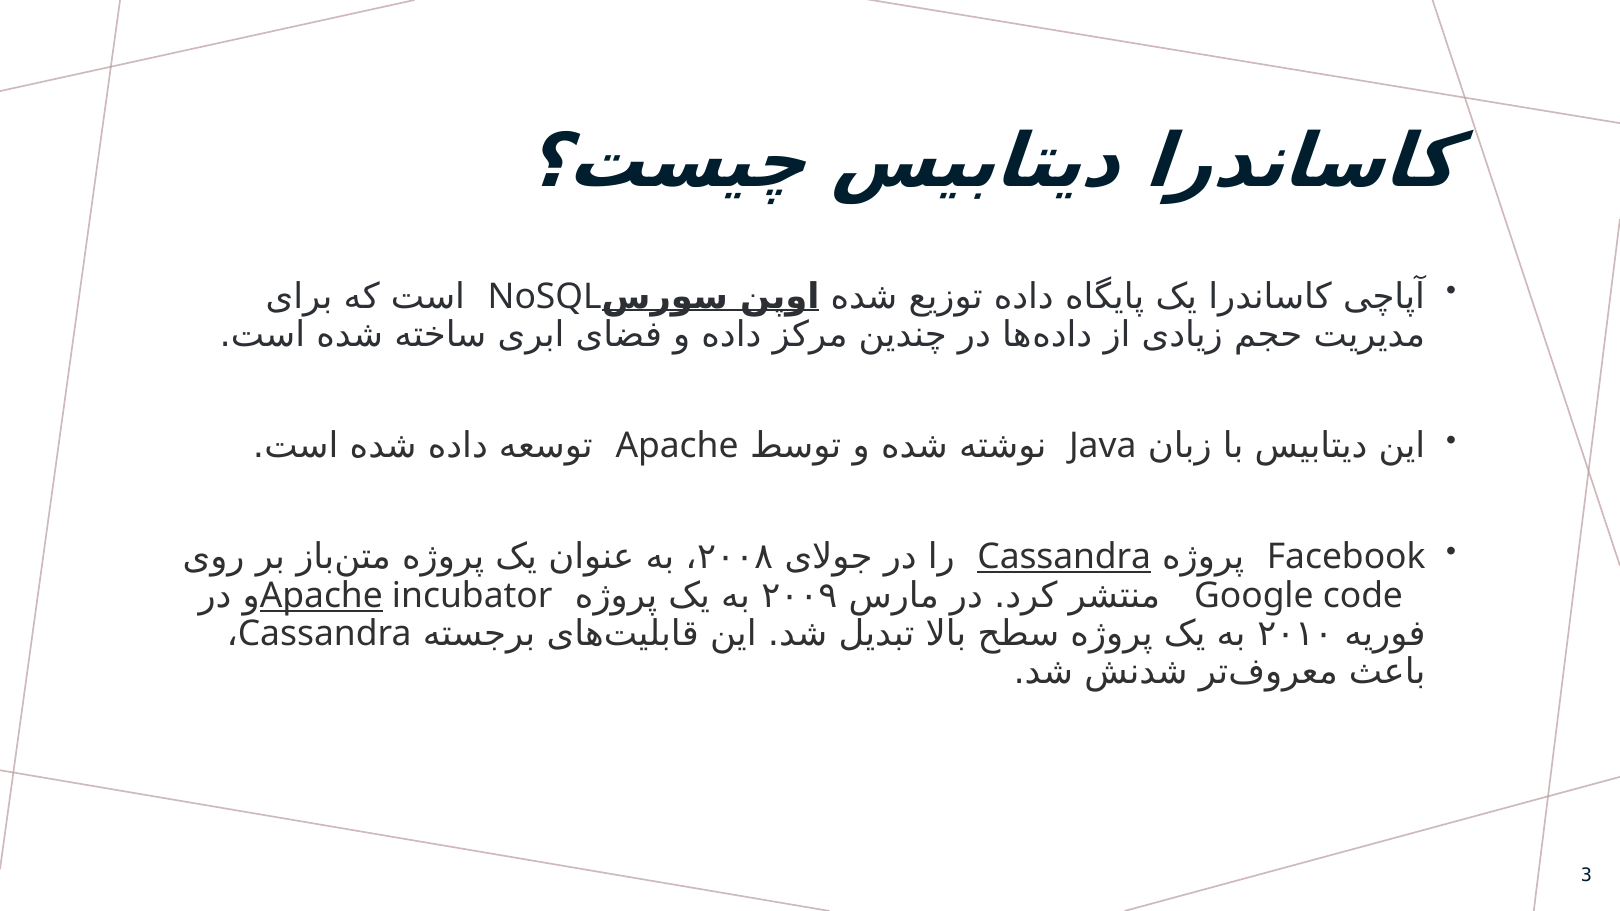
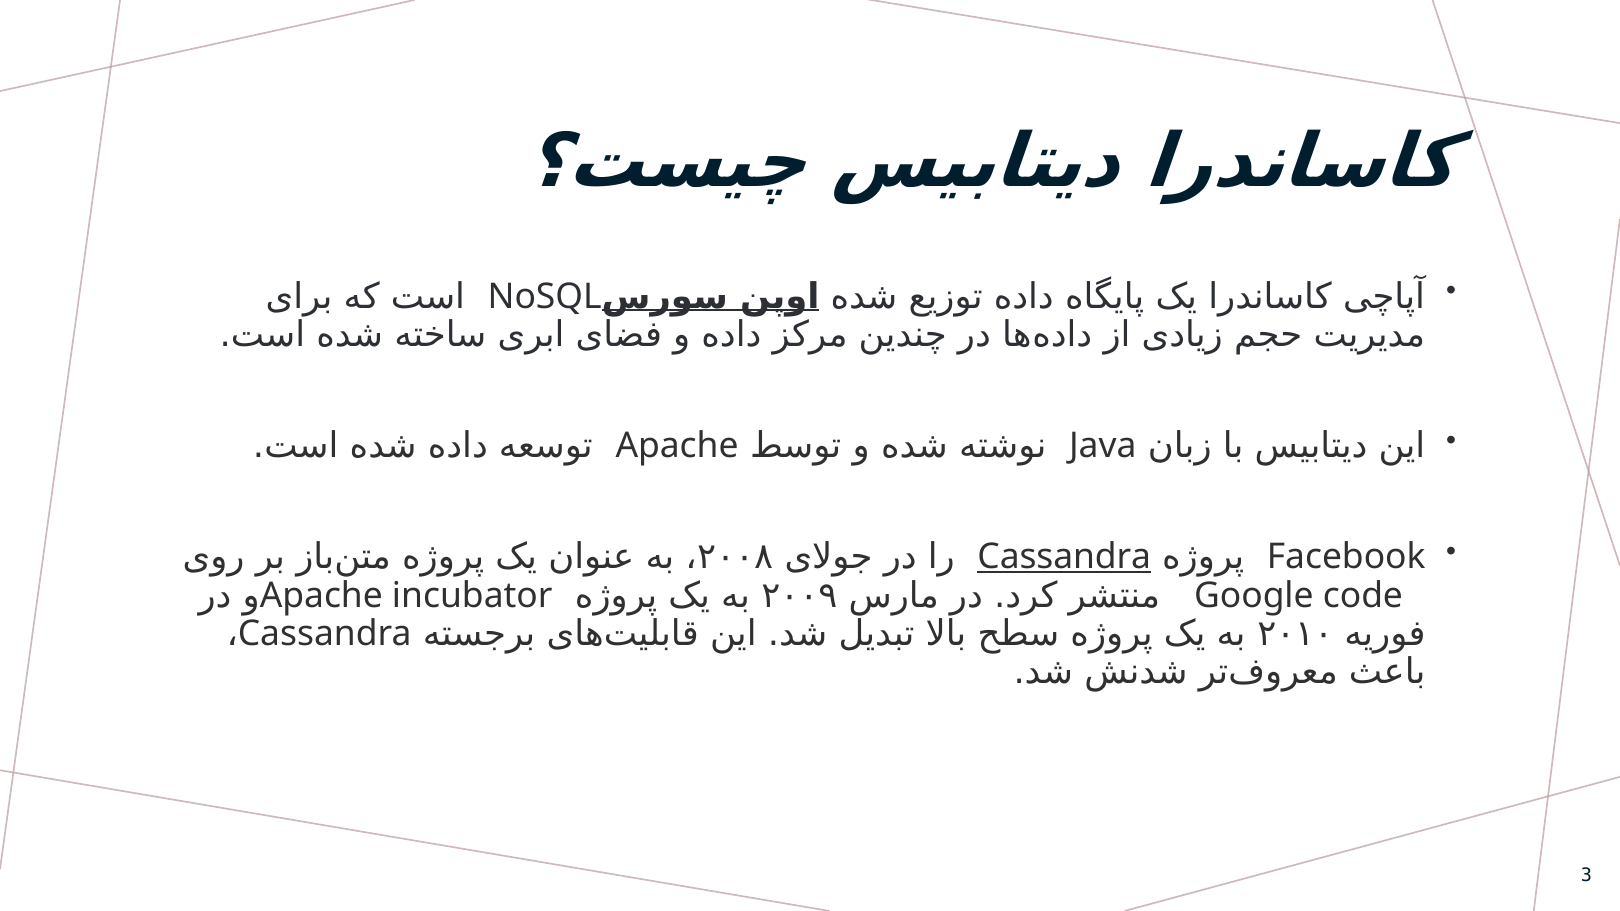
Apache underline: present -> none (321, 596)
